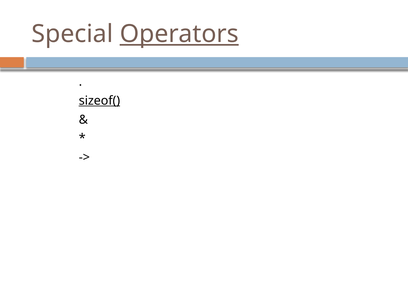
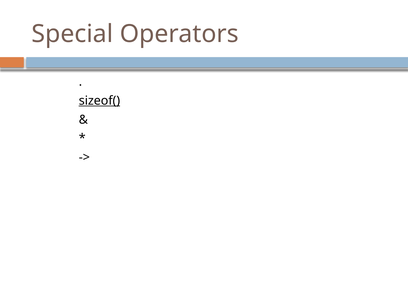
Operators underline: present -> none (179, 34)
